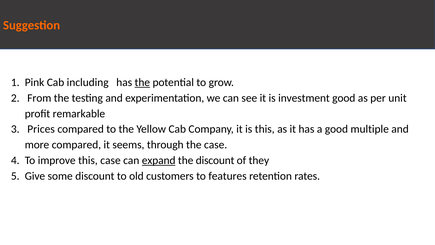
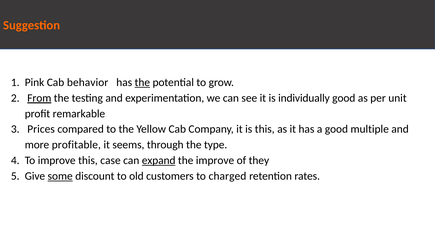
including: including -> behavior (88, 82)
From underline: none -> present (39, 98)
investment: investment -> individually (304, 98)
more compared: compared -> profitable (76, 145)
the case: case -> type (216, 145)
the discount: discount -> improve (215, 160)
some underline: none -> present (60, 176)
features: features -> charged (227, 176)
